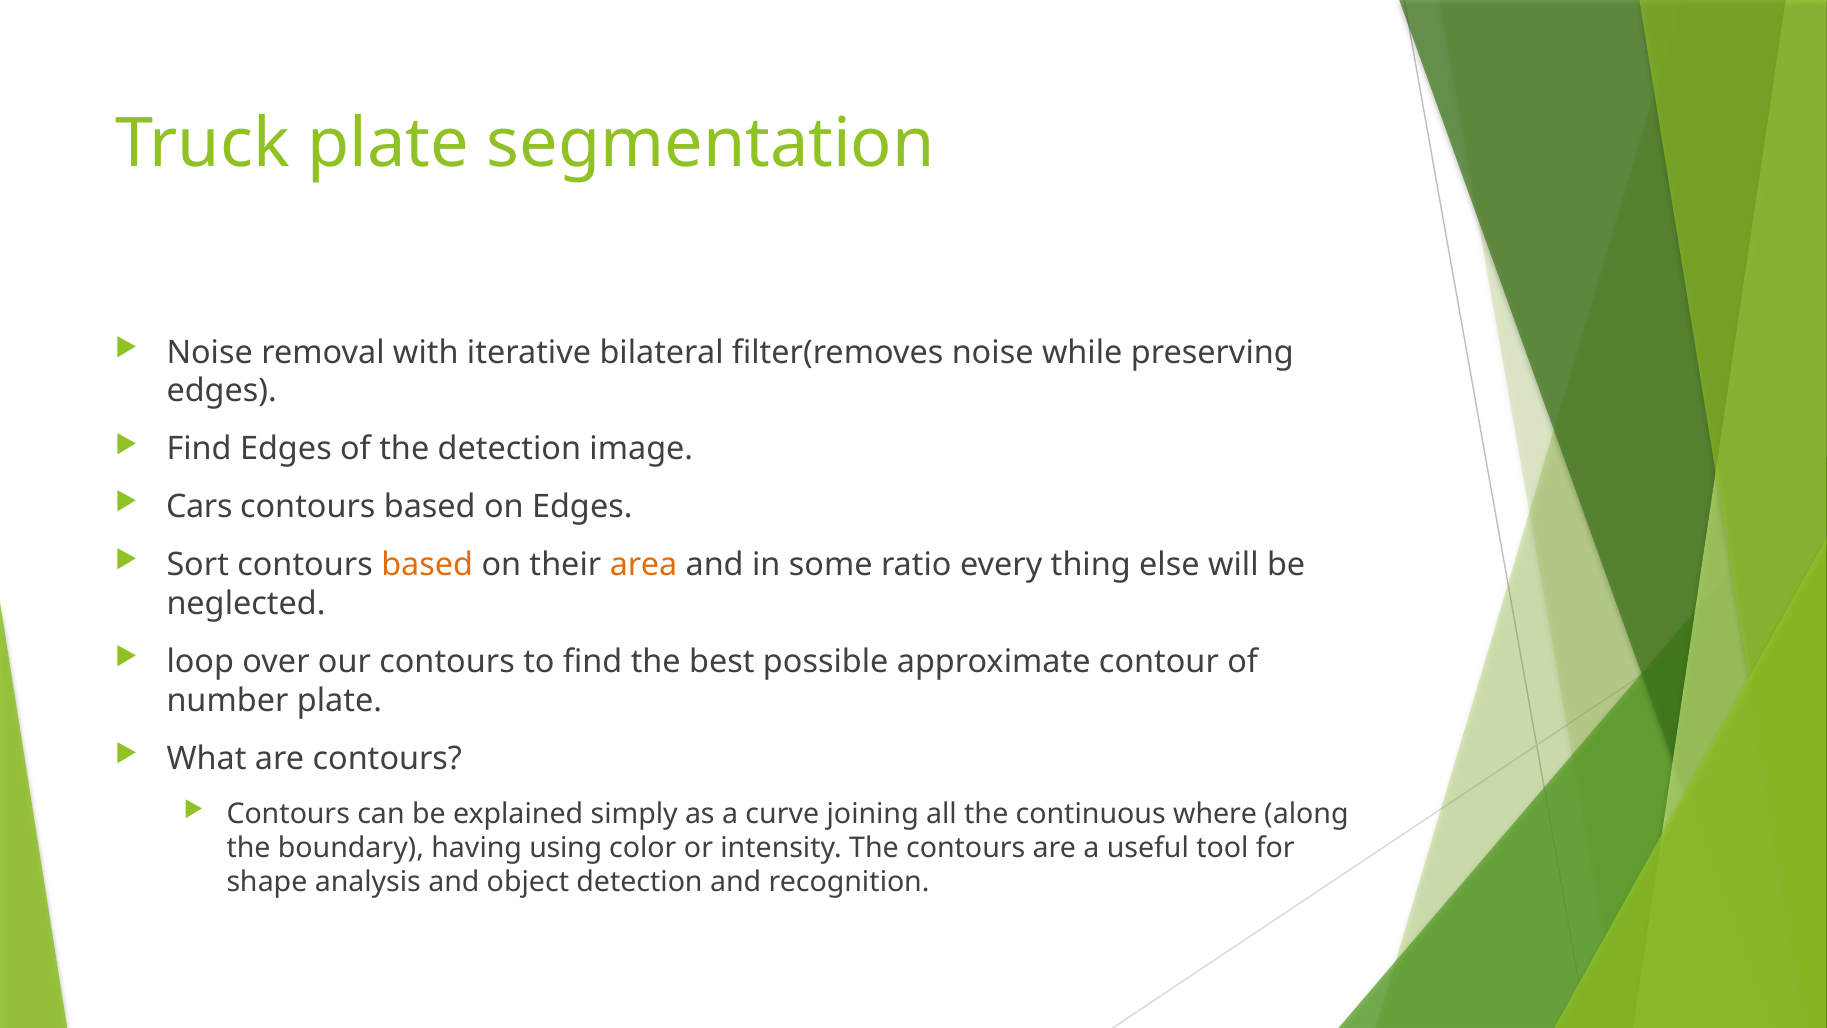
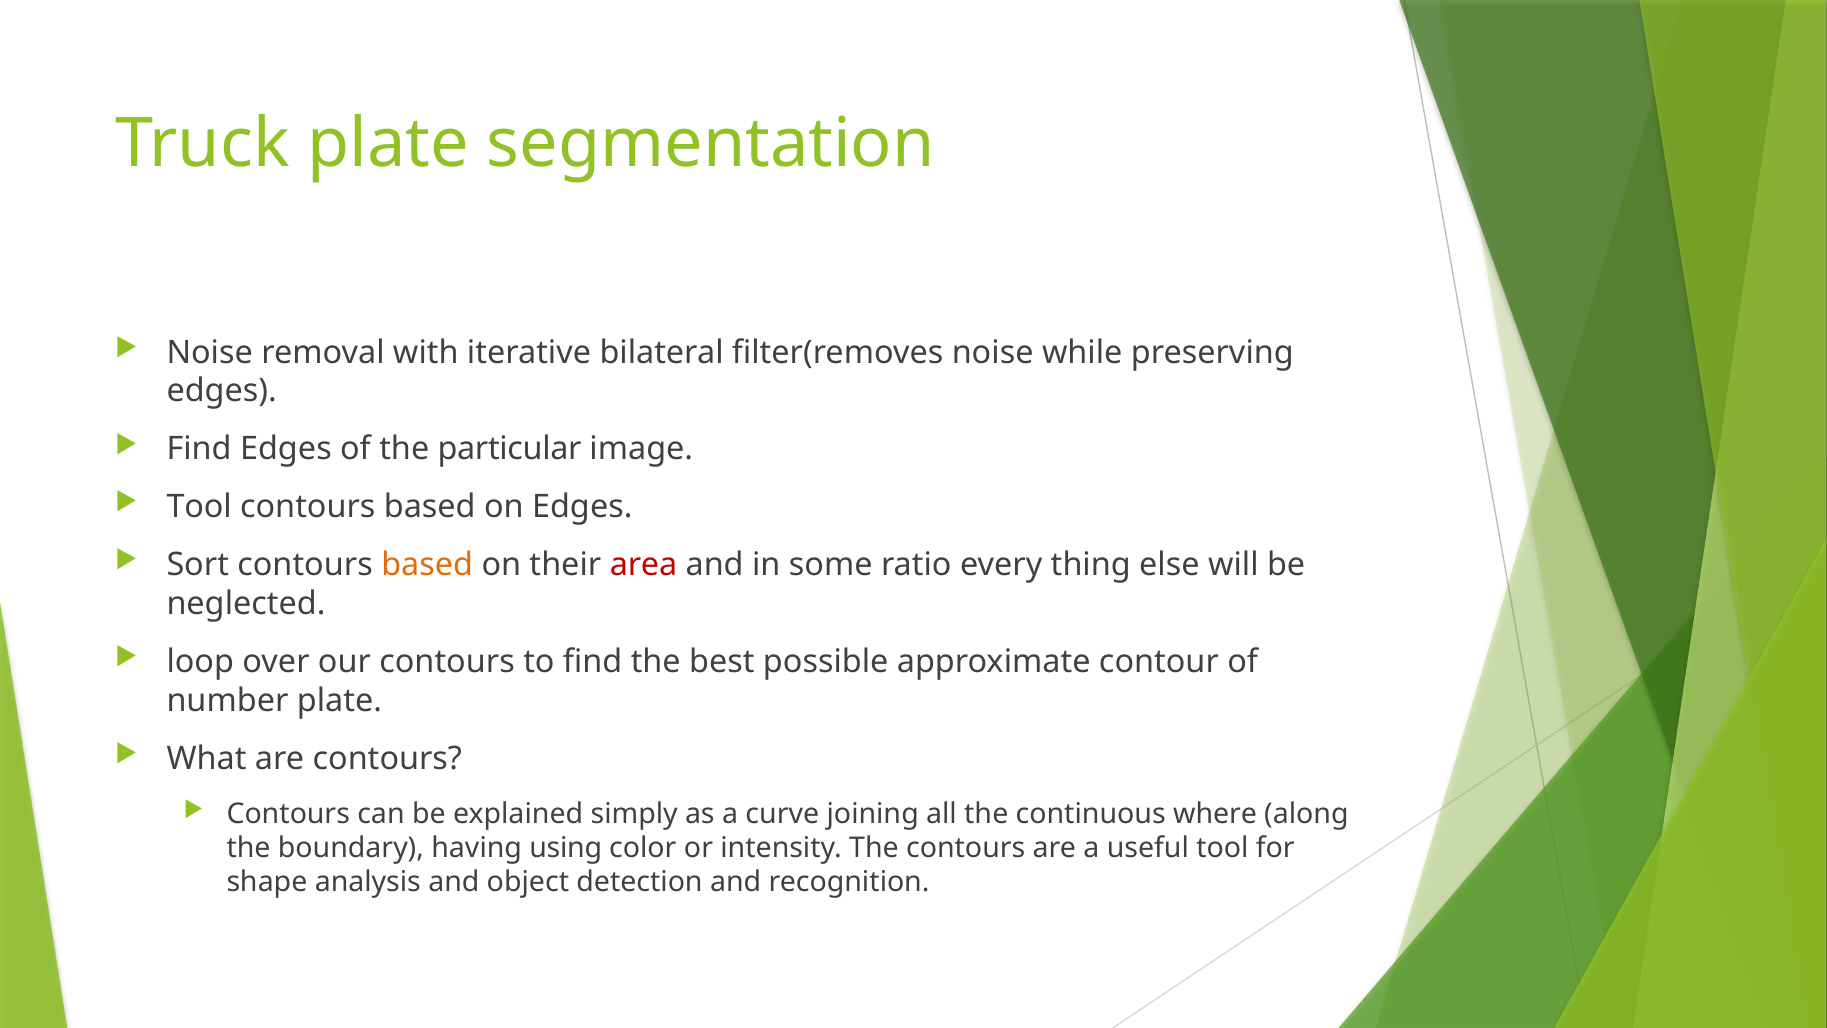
the detection: detection -> particular (510, 449)
Cars: Cars -> Tool (199, 507)
area colour: orange -> red (643, 565)
